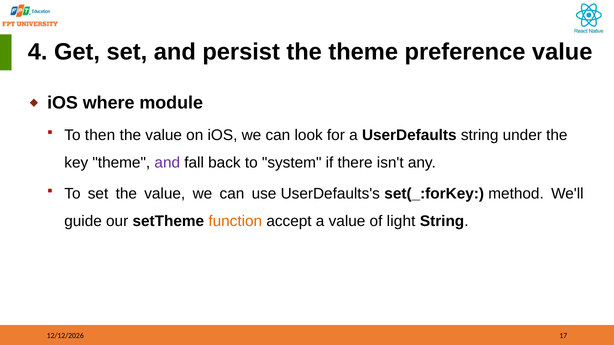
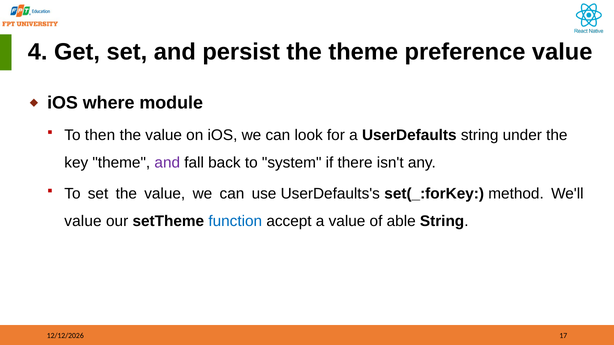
guide: guide -> value (83, 221)
function colour: orange -> blue (235, 221)
light: light -> able (401, 221)
